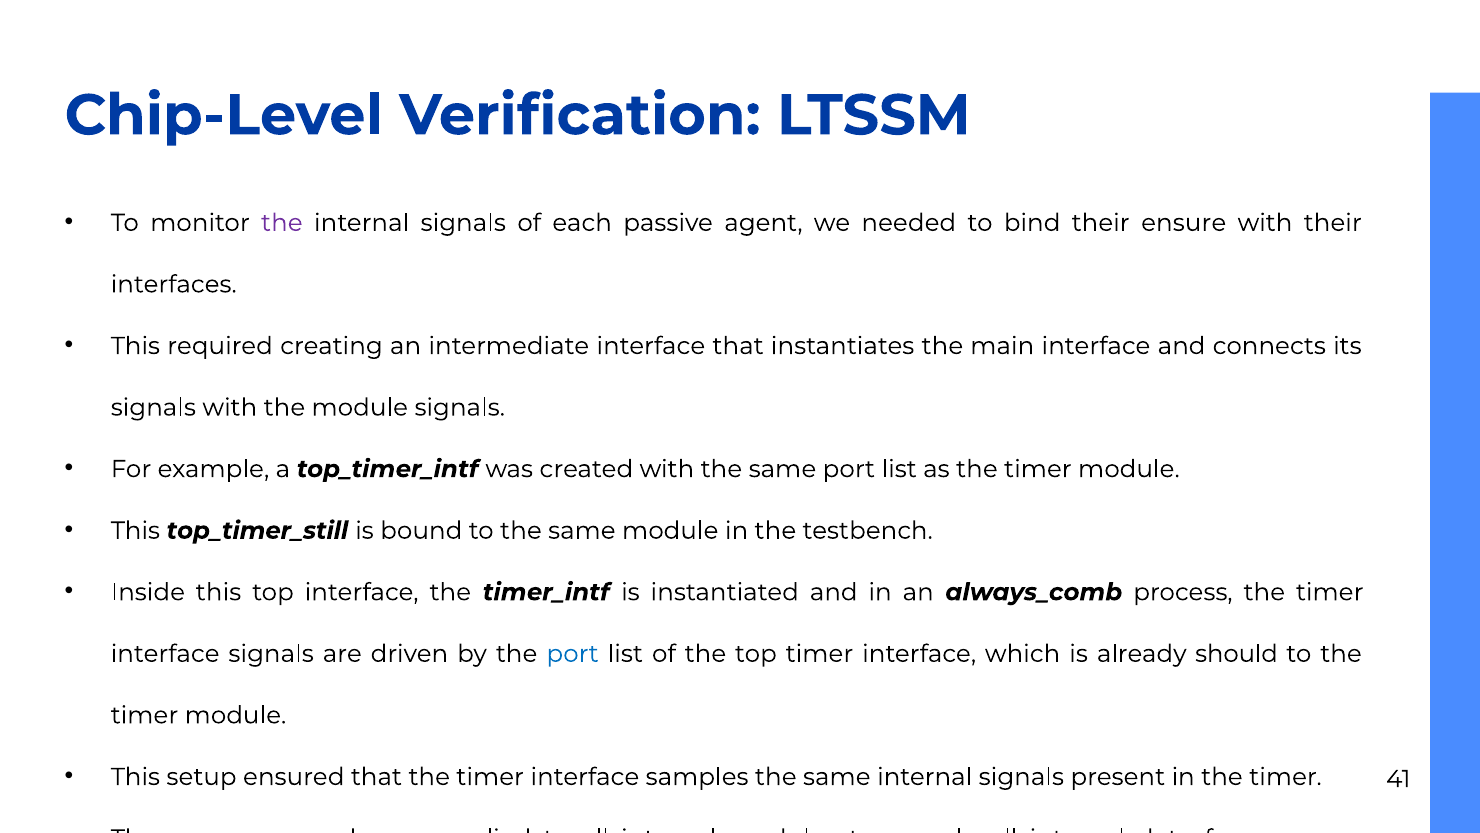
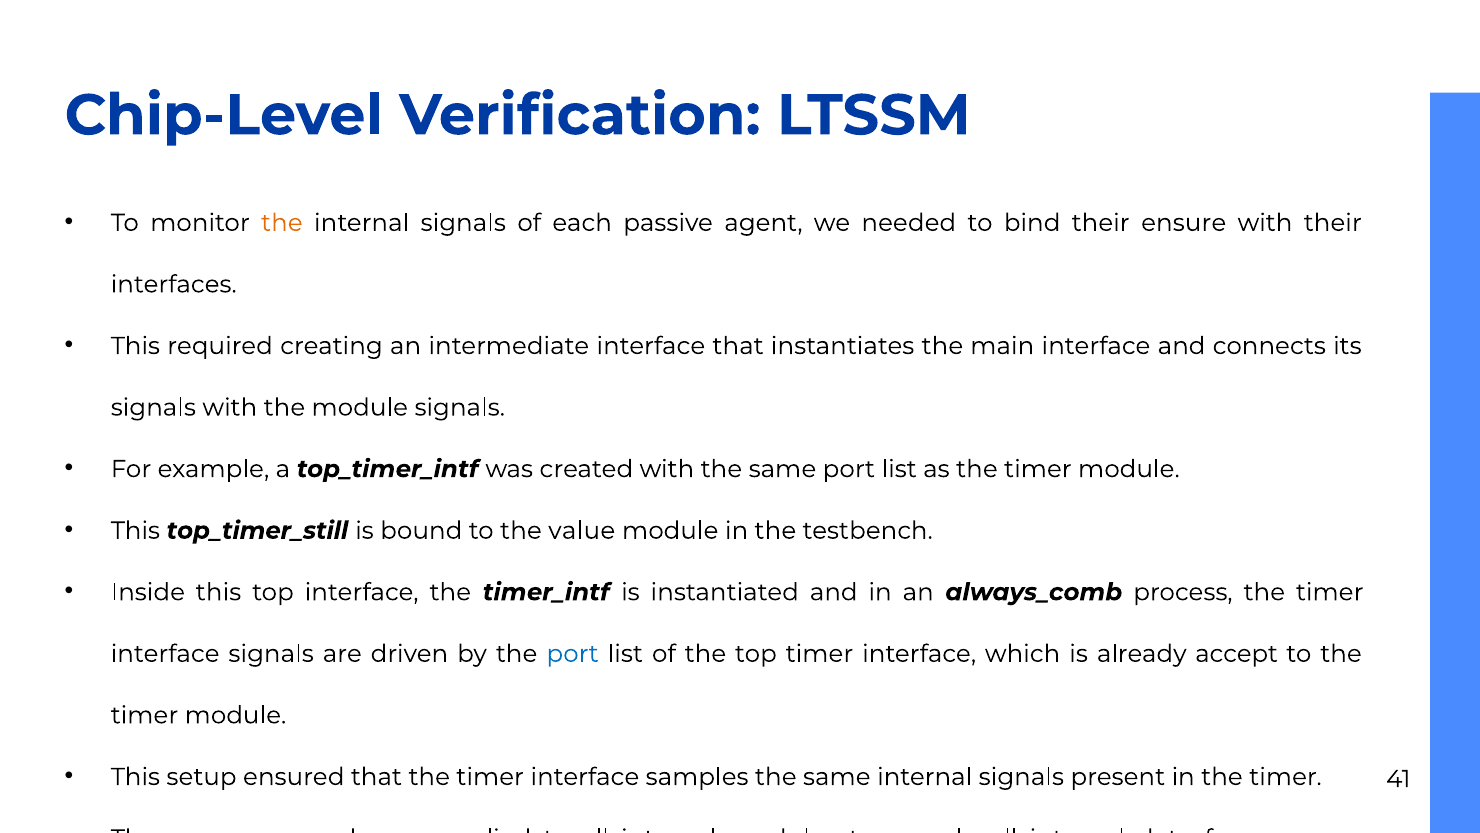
the colour: purple -> orange (282, 223)
to the same: same -> value (582, 530)
should: should -> accept (1237, 653)
